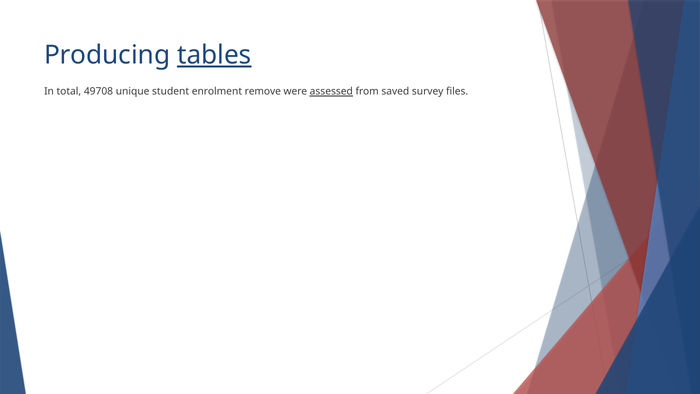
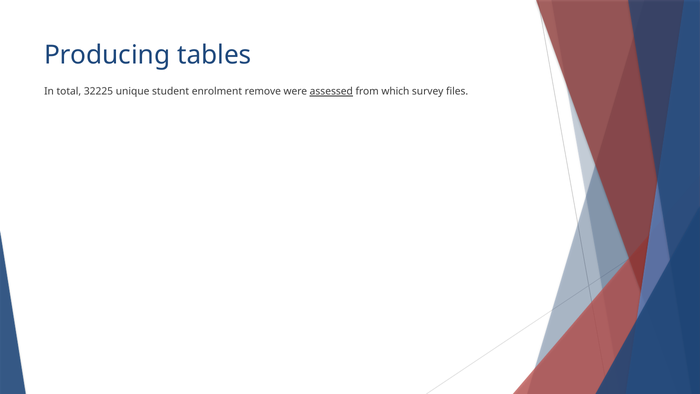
tables underline: present -> none (214, 55)
49708: 49708 -> 32225 (98, 92)
saved: saved -> which (395, 92)
